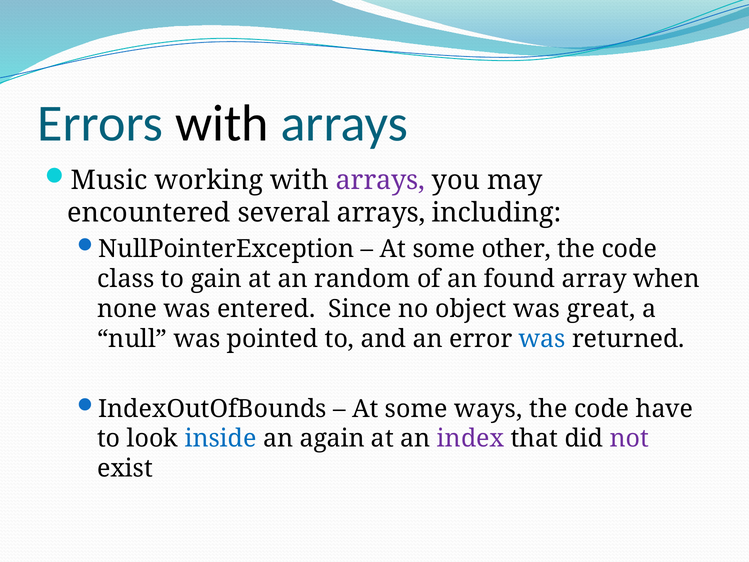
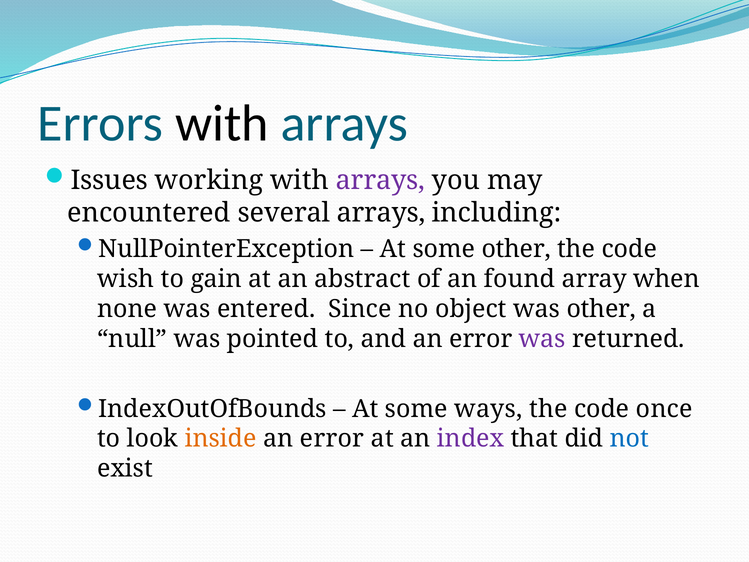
Music: Music -> Issues (109, 180)
class: class -> wish (126, 279)
random: random -> abstract (362, 279)
was great: great -> other (601, 309)
was colour: blue -> purple (542, 339)
have: have -> once (664, 409)
inside colour: blue -> orange (221, 439)
again: again -> error (332, 439)
not colour: purple -> blue (629, 439)
